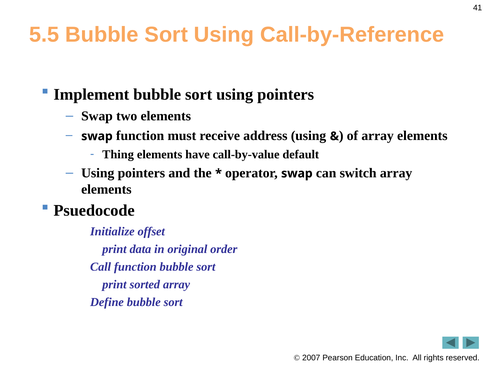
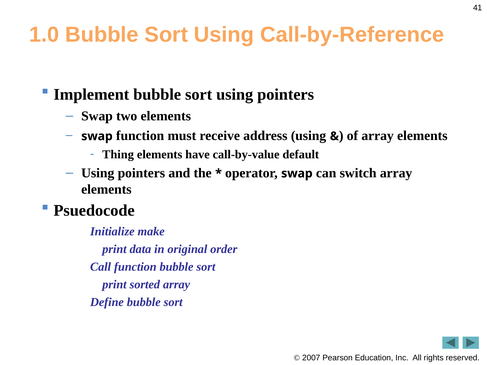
5.5: 5.5 -> 1.0 (44, 35)
offset: offset -> make (151, 232)
